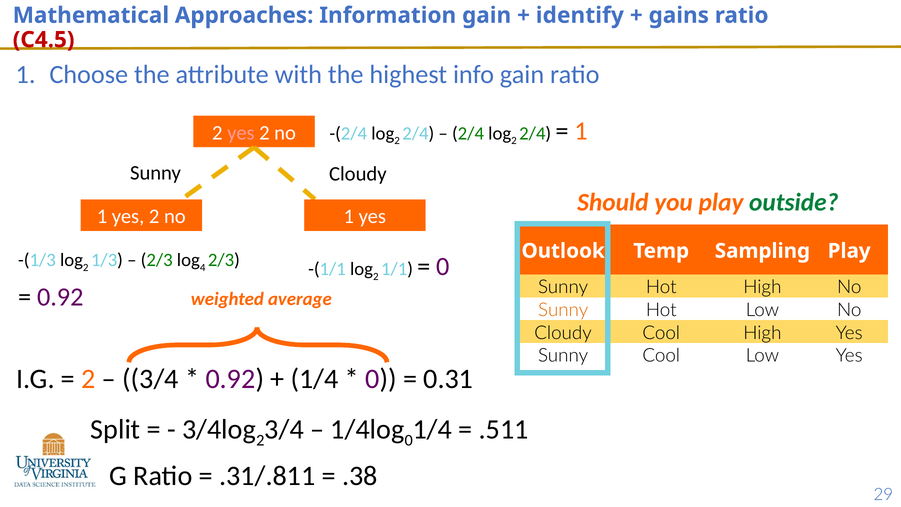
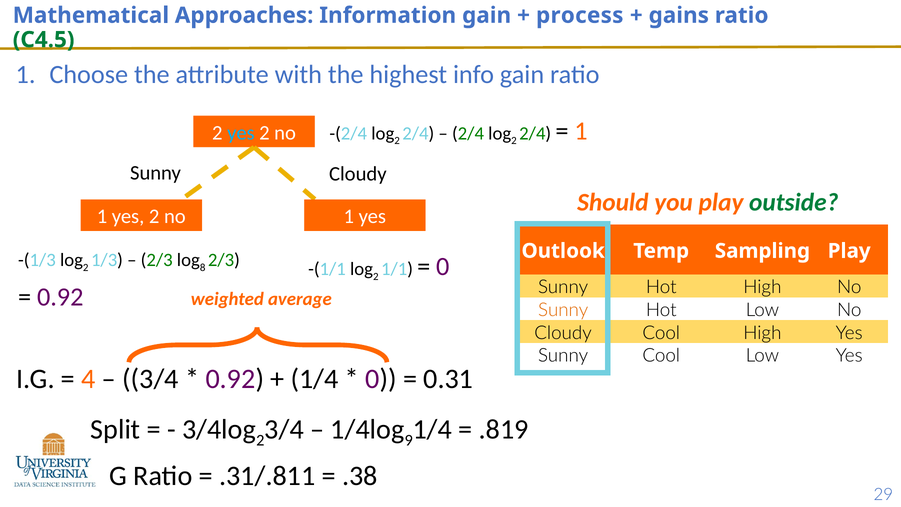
identify: identify -> process (580, 15)
C4.5 colour: red -> green (44, 40)
yes colour: pink -> light blue (241, 133)
4: 4 -> 8 (203, 267)
2: 2 -> 4 (89, 379)
0: 0 -> 9 (409, 440)
.511: .511 -> .819 (504, 429)
